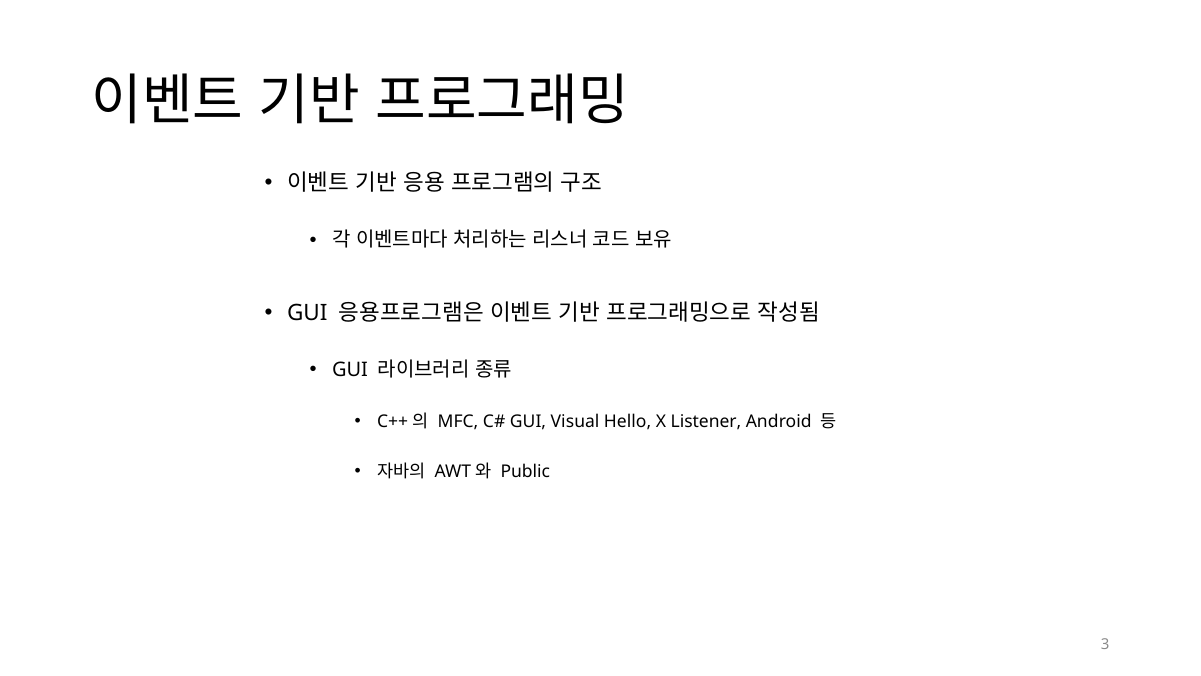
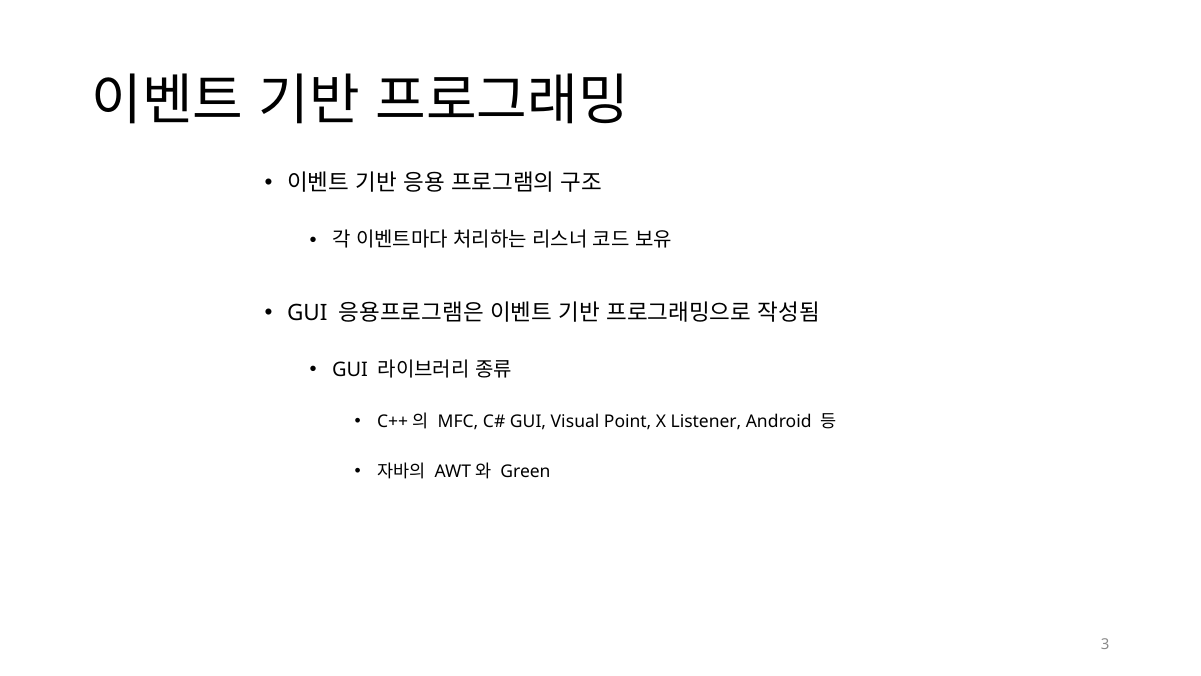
Hello: Hello -> Point (628, 421)
Public: Public -> Green (525, 471)
